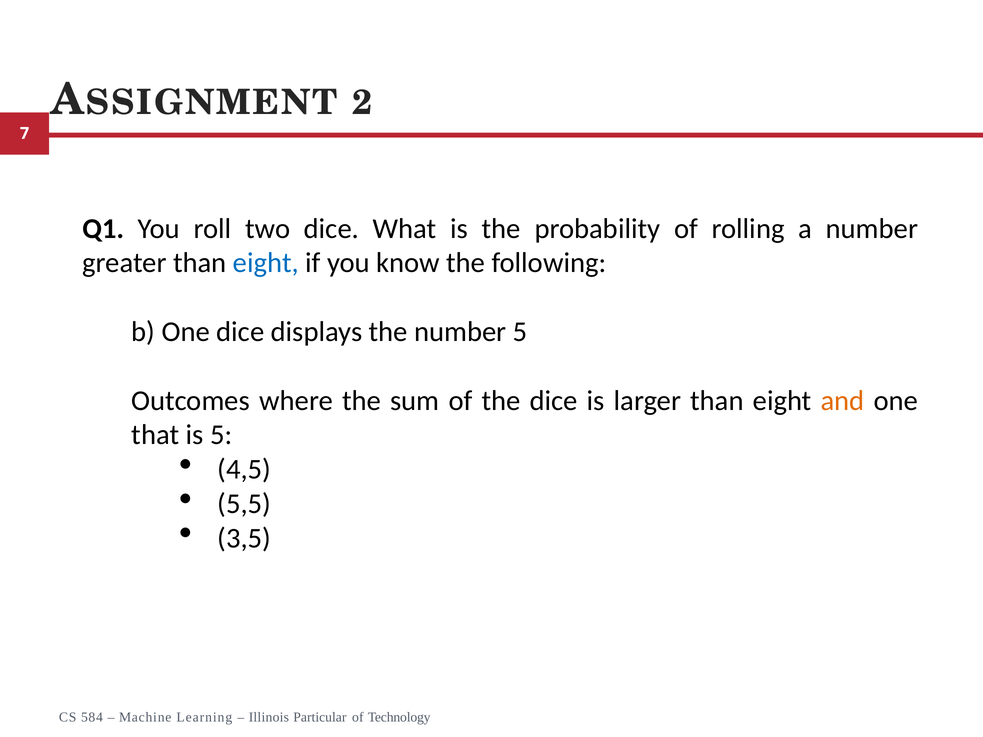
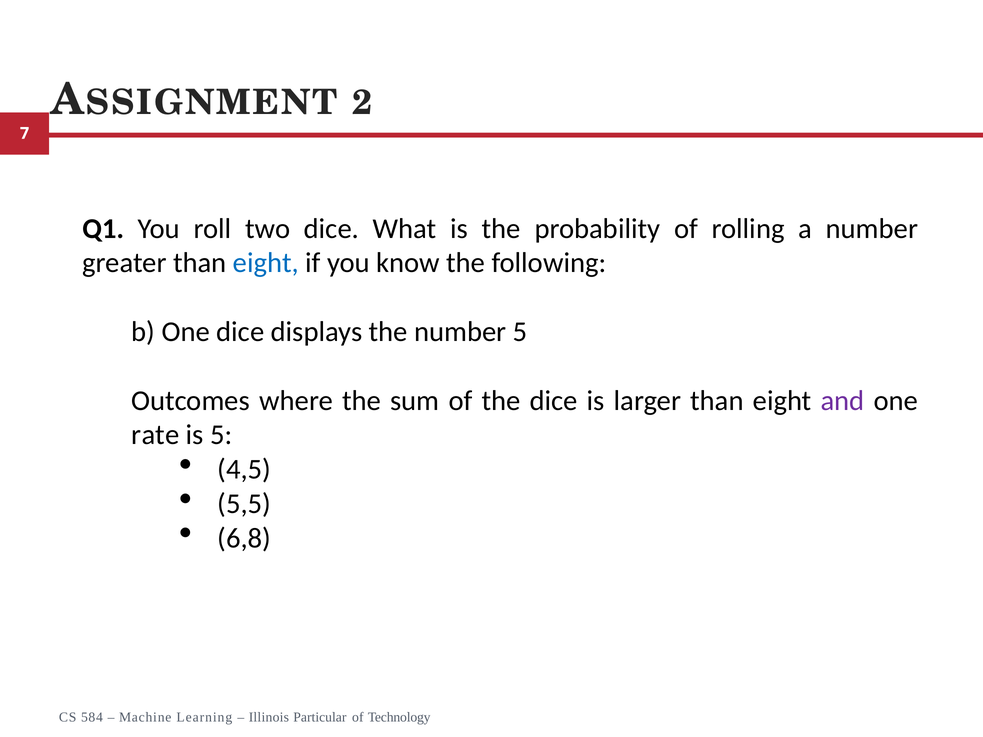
and colour: orange -> purple (843, 401)
that: that -> rate (155, 435)
3,5: 3,5 -> 6,8 (244, 538)
